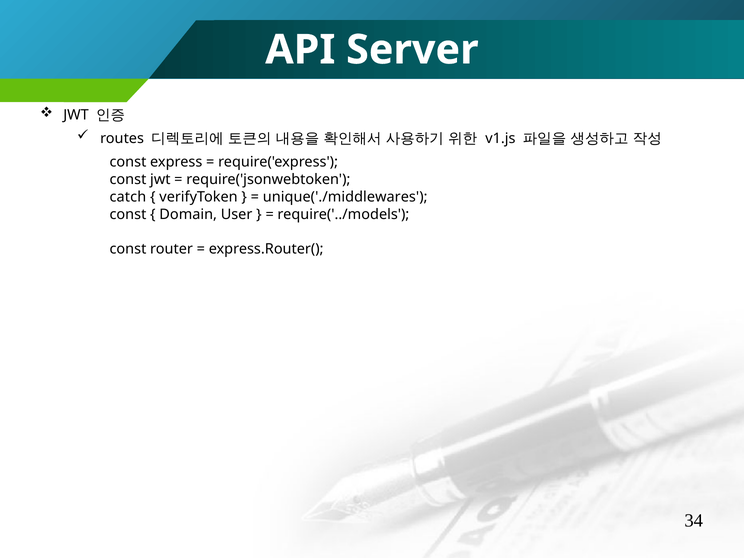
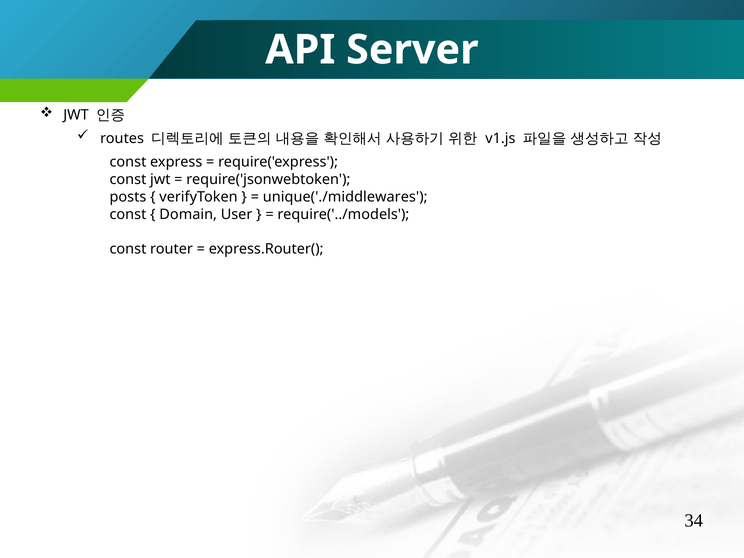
catch: catch -> posts (128, 197)
